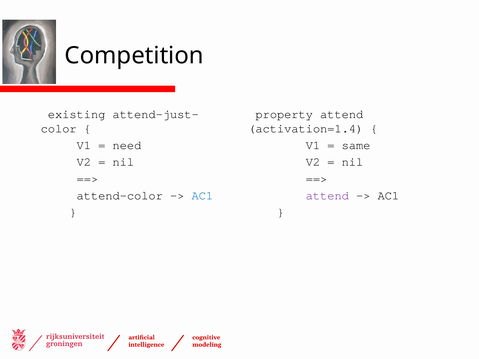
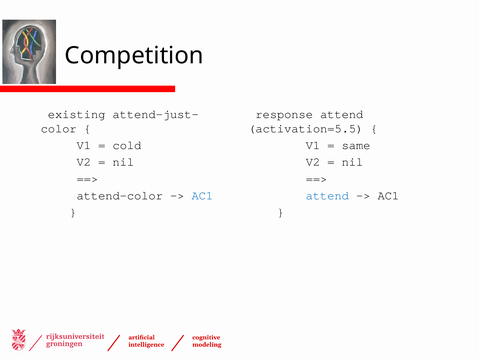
property: property -> response (284, 114)
activation=1.4: activation=1.4 -> activation=5.5 (306, 129)
need: need -> cold (127, 145)
attend colour: purple -> blue (327, 196)
